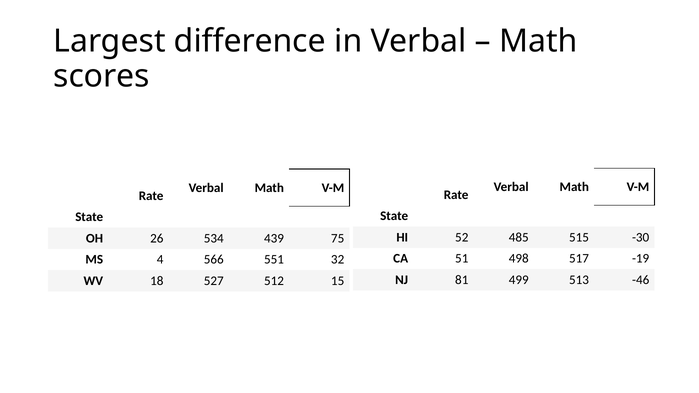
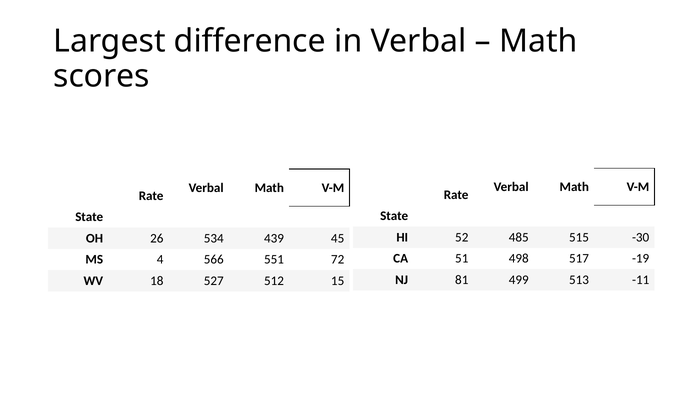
75: 75 -> 45 (338, 238)
32: 32 -> 72 (338, 260)
-46: -46 -> -11 (641, 280)
